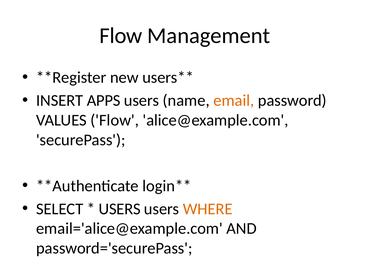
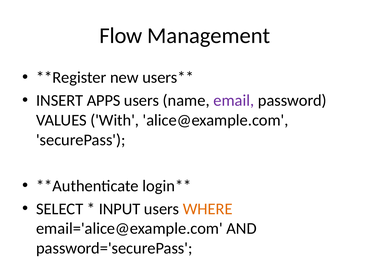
email colour: orange -> purple (234, 101)
VALUES Flow: Flow -> With (115, 120)
USERS: USERS -> INPUT (120, 209)
